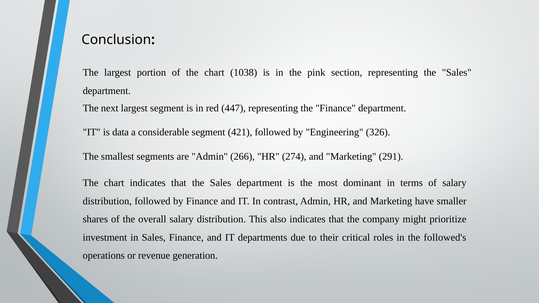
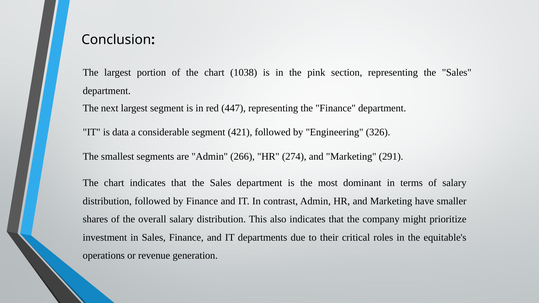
followed's: followed's -> equitable's (445, 238)
